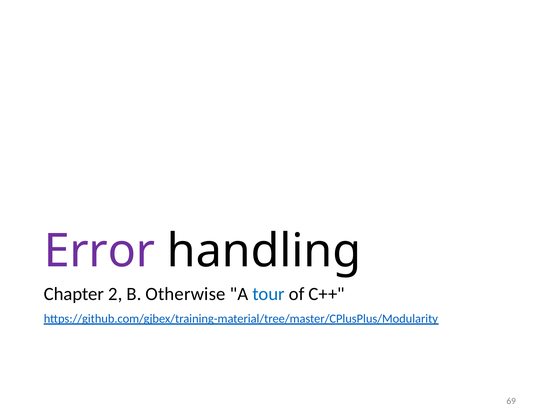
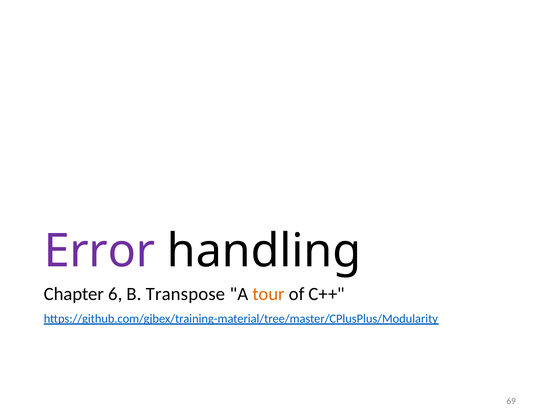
2: 2 -> 6 (115, 294)
Otherwise: Otherwise -> Transpose (186, 294)
tour colour: blue -> orange (269, 294)
